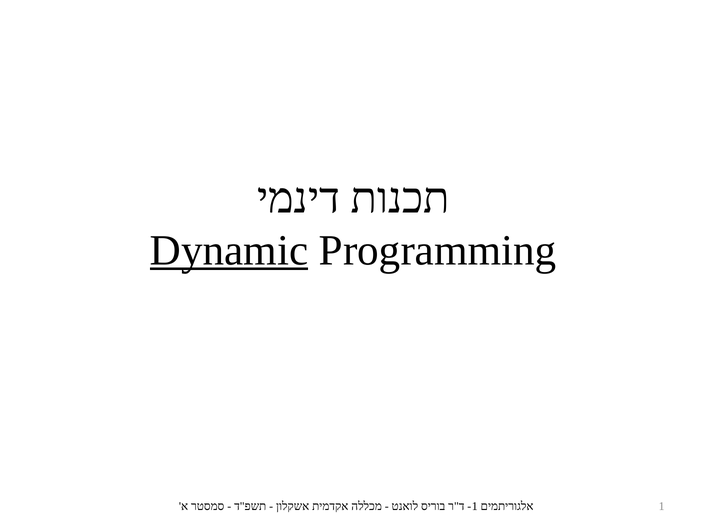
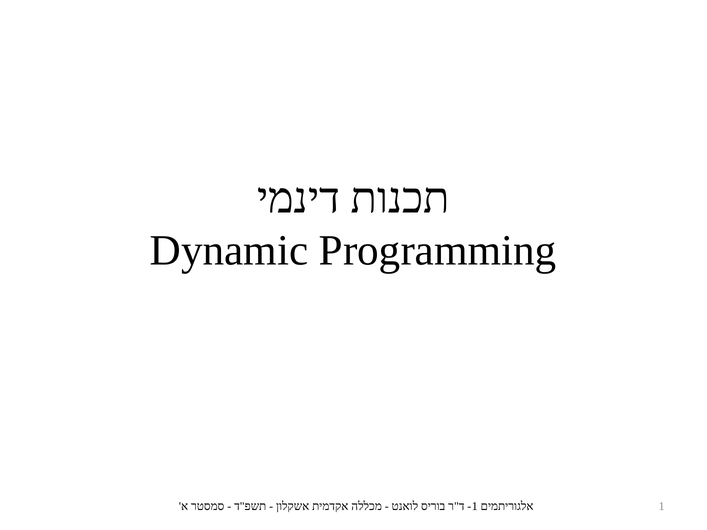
Dynamic underline: present -> none (229, 250)
